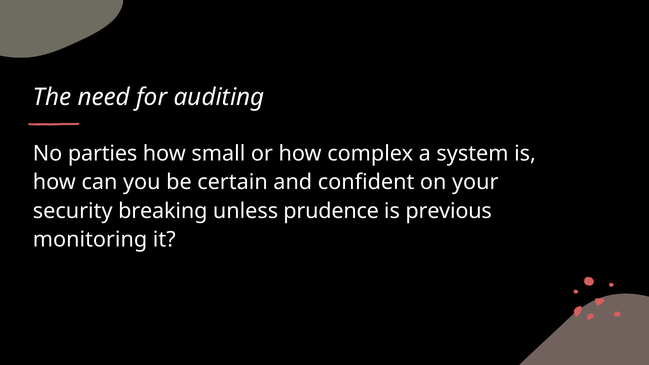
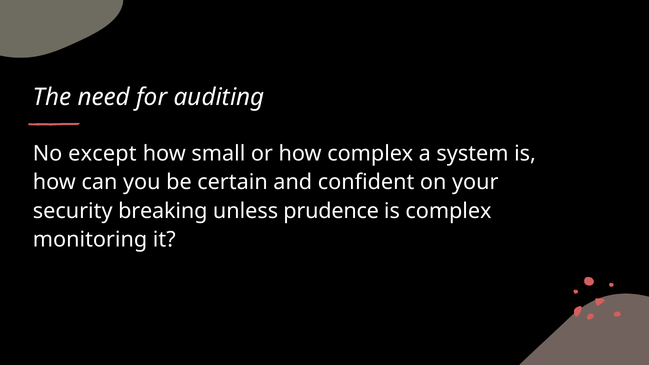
parties: parties -> except (102, 154)
is previous: previous -> complex (449, 211)
